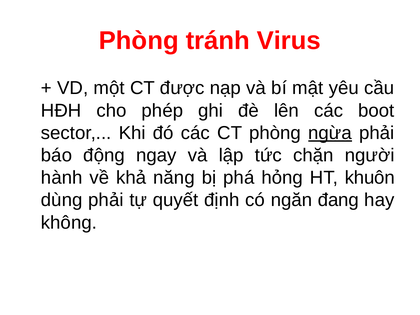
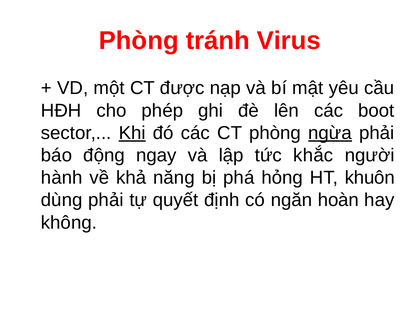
Khi underline: none -> present (132, 133)
chặn: chặn -> khắc (313, 155)
đang: đang -> hoàn (338, 200)
